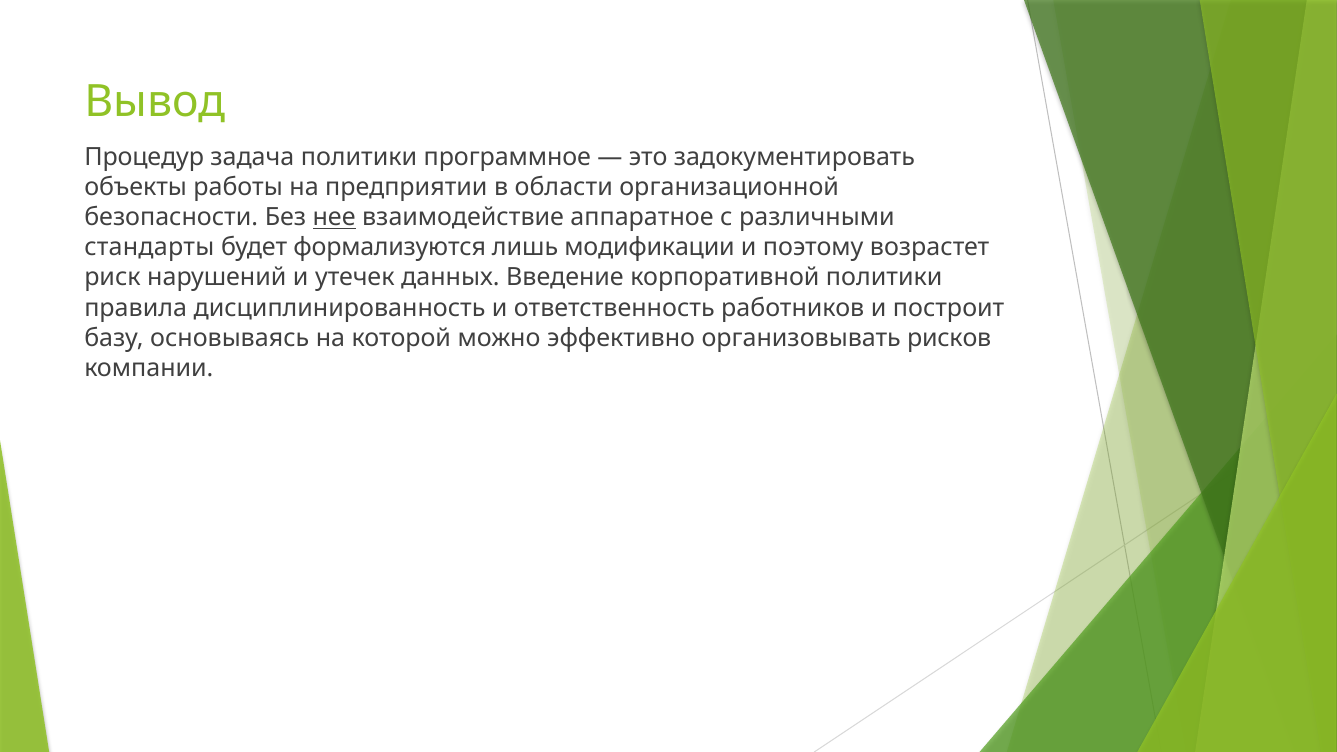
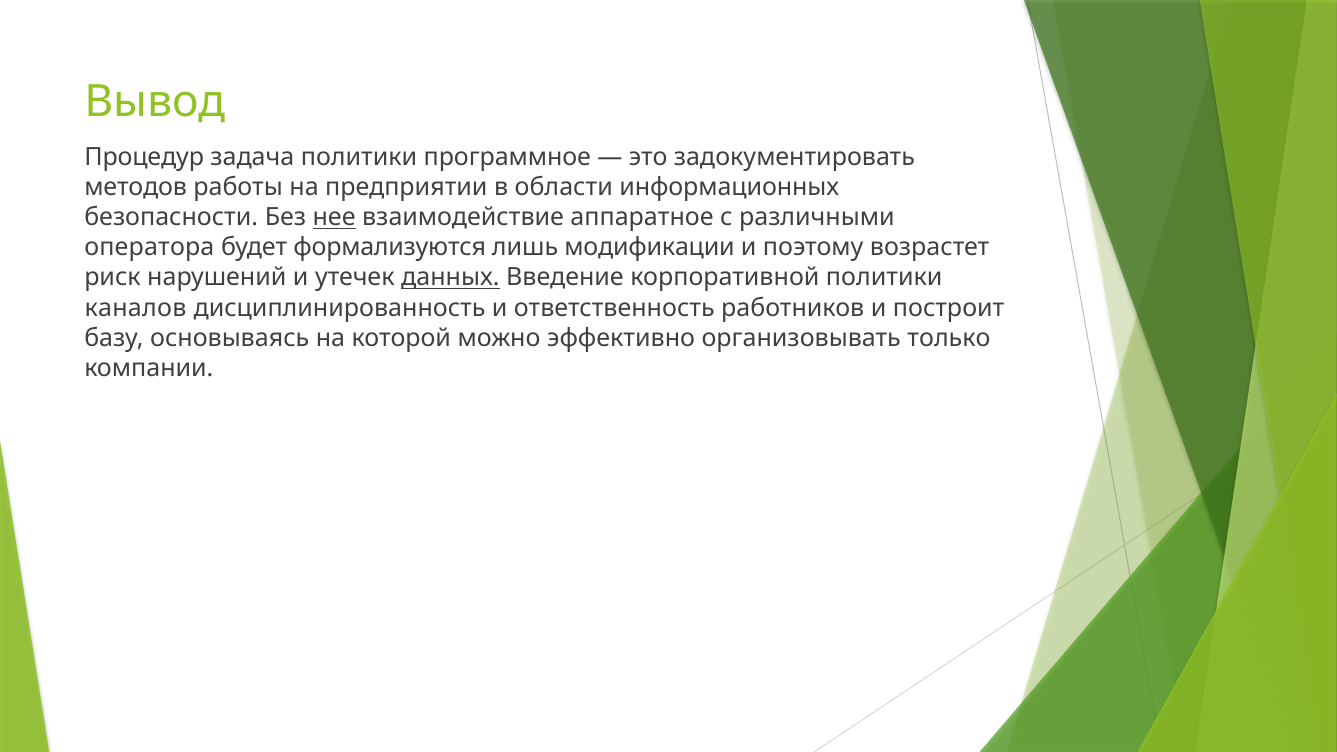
объекты: объекты -> методов (136, 187)
организационной: организационной -> информационных (729, 187)
стандарты: стандарты -> оператора (149, 248)
данных underline: none -> present (450, 278)
правила: правила -> каналов (136, 308)
рисков: рисков -> только (949, 338)
